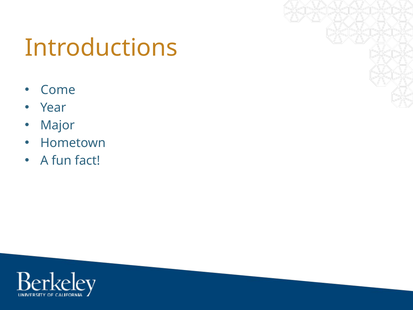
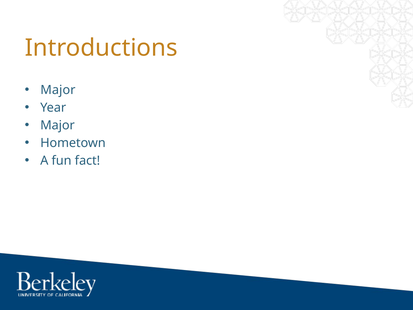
Come: Come -> Major (58, 90)
